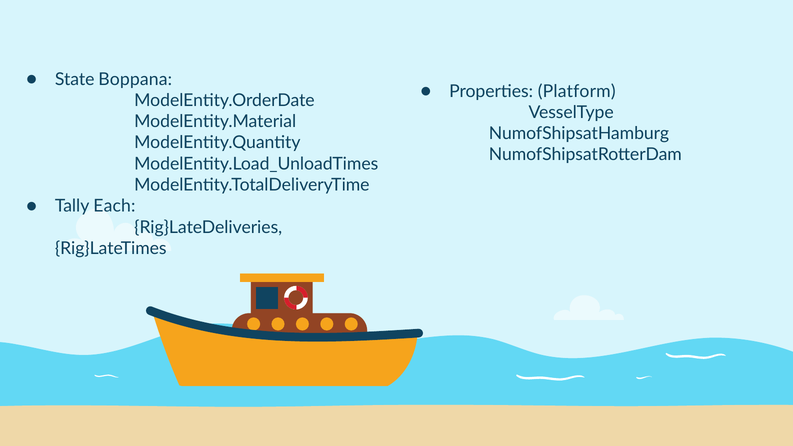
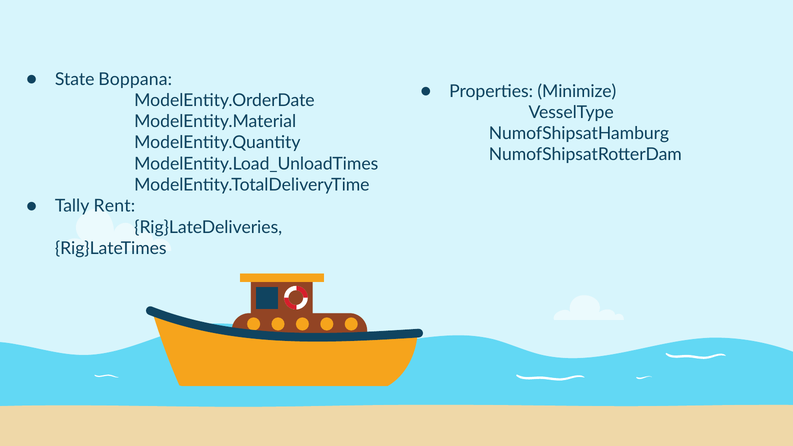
Platform: Platform -> Minimize (577, 91)
Each: Each -> Rent (114, 206)
